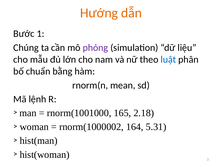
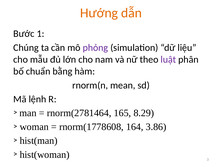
luật colour: blue -> purple (168, 59)
rnorm(1001000: rnorm(1001000 -> rnorm(2781464 (79, 113)
2.18: 2.18 -> 8.29 (144, 113)
rnorm(1000002: rnorm(1000002 -> rnorm(1778608 (91, 126)
5.31: 5.31 -> 3.86 (156, 126)
